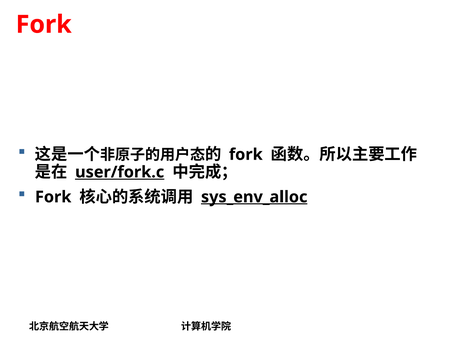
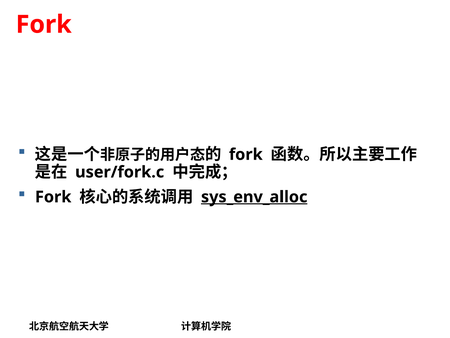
user/fork.c underline: present -> none (120, 172)
